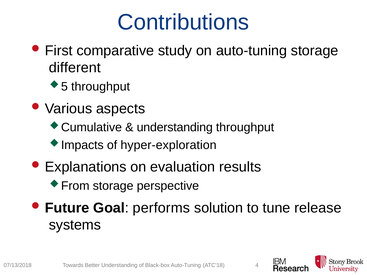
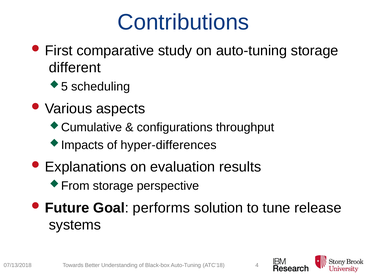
throughput: throughput -> scheduling (101, 87)
understanding: understanding -> configurations (175, 127)
hyper-exploration: hyper-exploration -> hyper-differences (169, 145)
